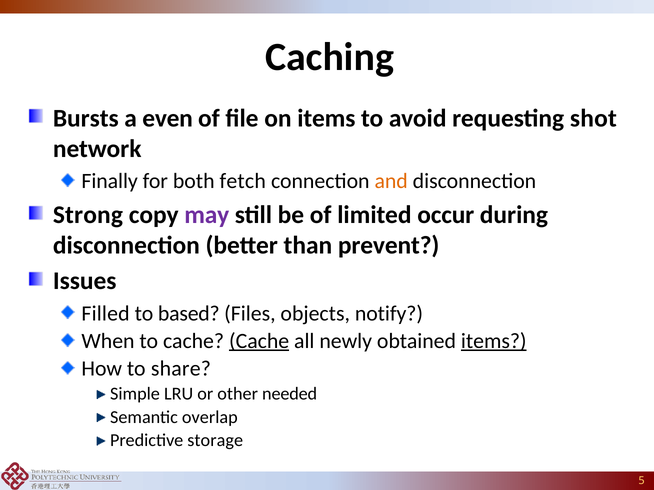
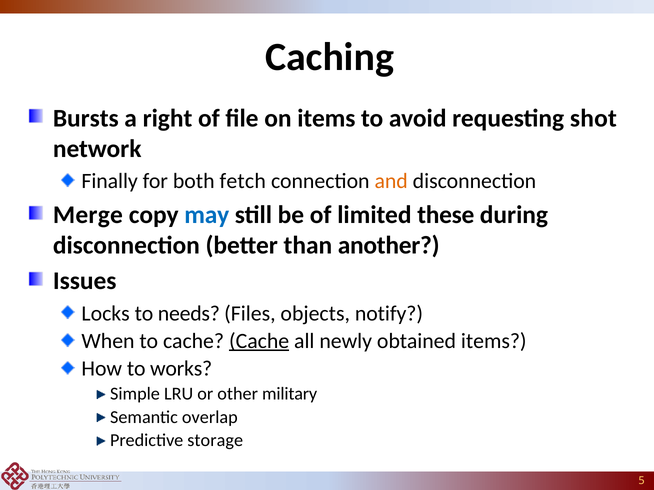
even: even -> right (167, 118)
Strong: Strong -> Merge (88, 215)
may colour: purple -> blue (207, 215)
occur: occur -> these (446, 215)
prevent: prevent -> another (389, 246)
Filled: Filled -> Locks (106, 314)
based: based -> needs (189, 314)
items underline: present -> none (494, 341)
share: share -> works (181, 369)
needed: needed -> military (290, 394)
